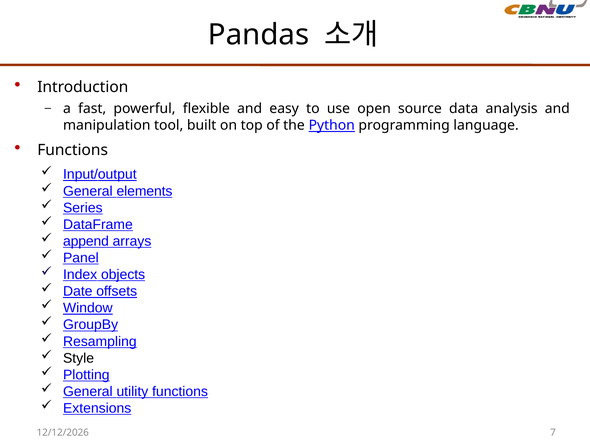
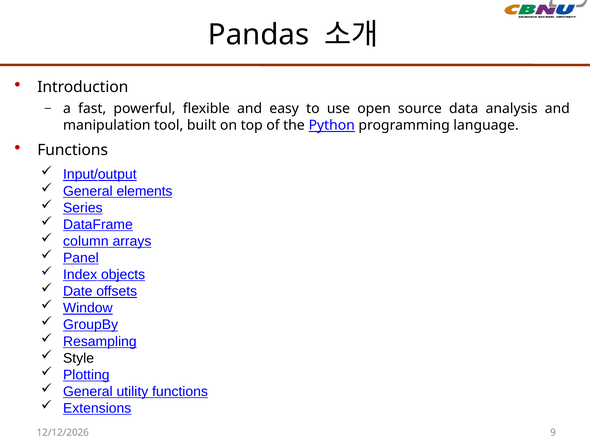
append: append -> column (86, 241)
7: 7 -> 9 (553, 433)
